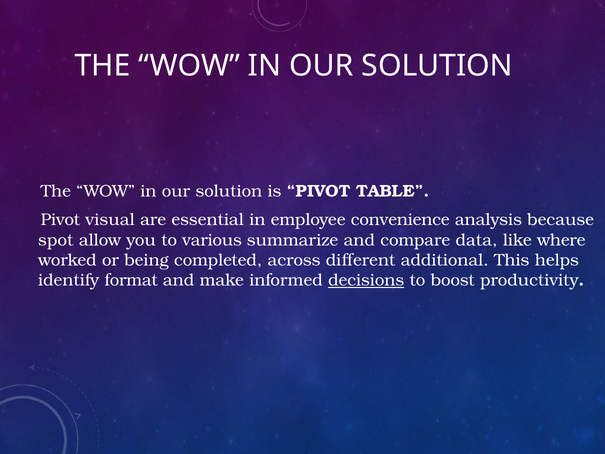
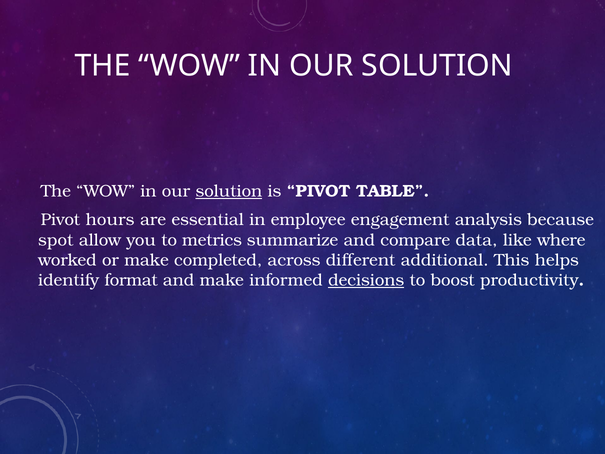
solution underline: none -> present (229, 191)
visual: visual -> hours (110, 220)
convenience: convenience -> engagement (400, 220)
various: various -> metrics (212, 240)
or being: being -> make (147, 260)
